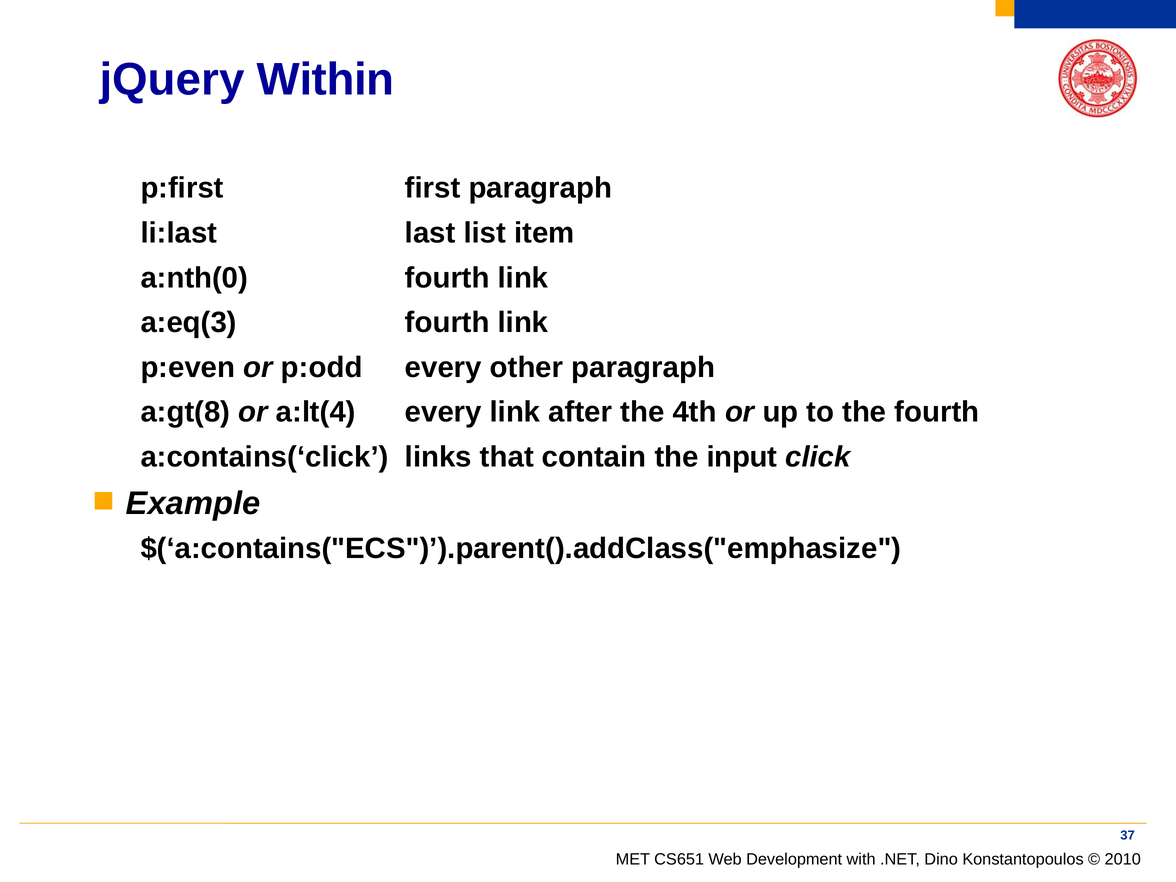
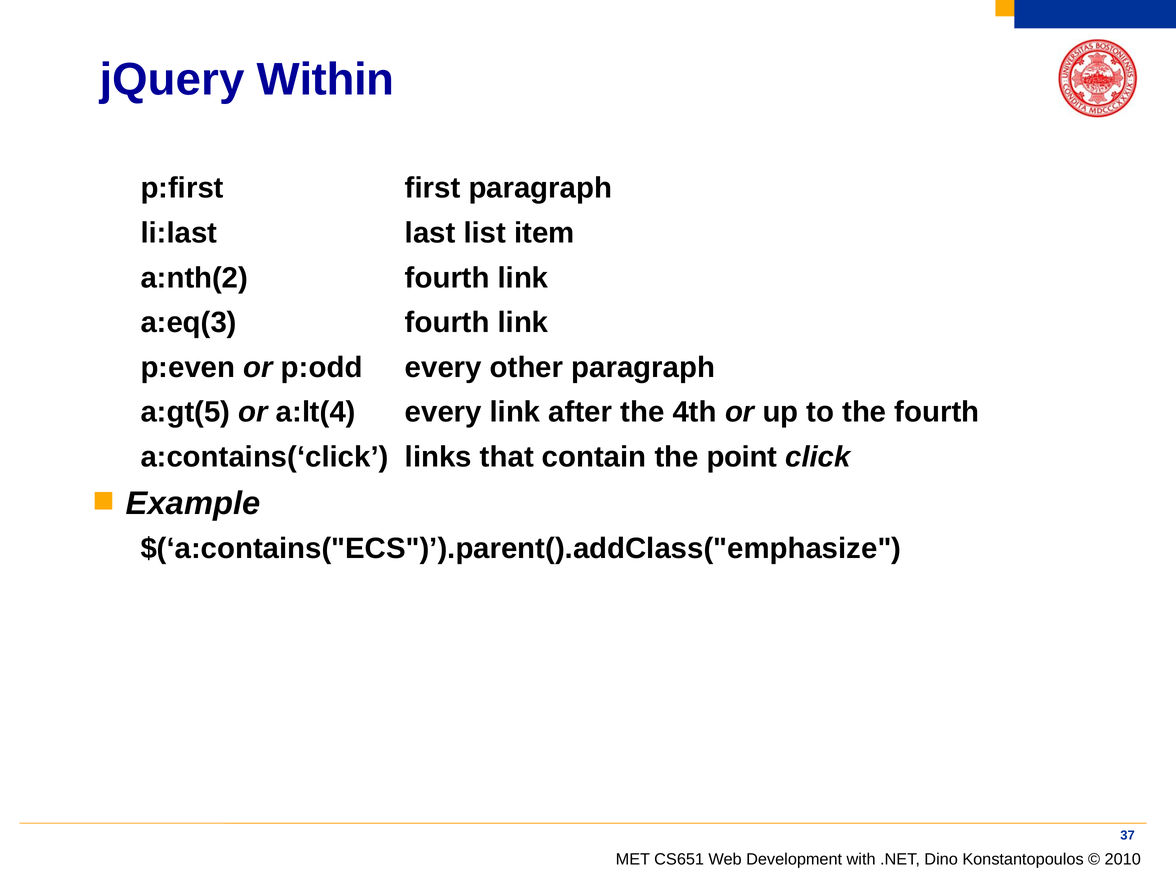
a:nth(0: a:nth(0 -> a:nth(2 (194, 278)
a:gt(8: a:gt(8 -> a:gt(5 (185, 412)
input: input -> point (742, 457)
